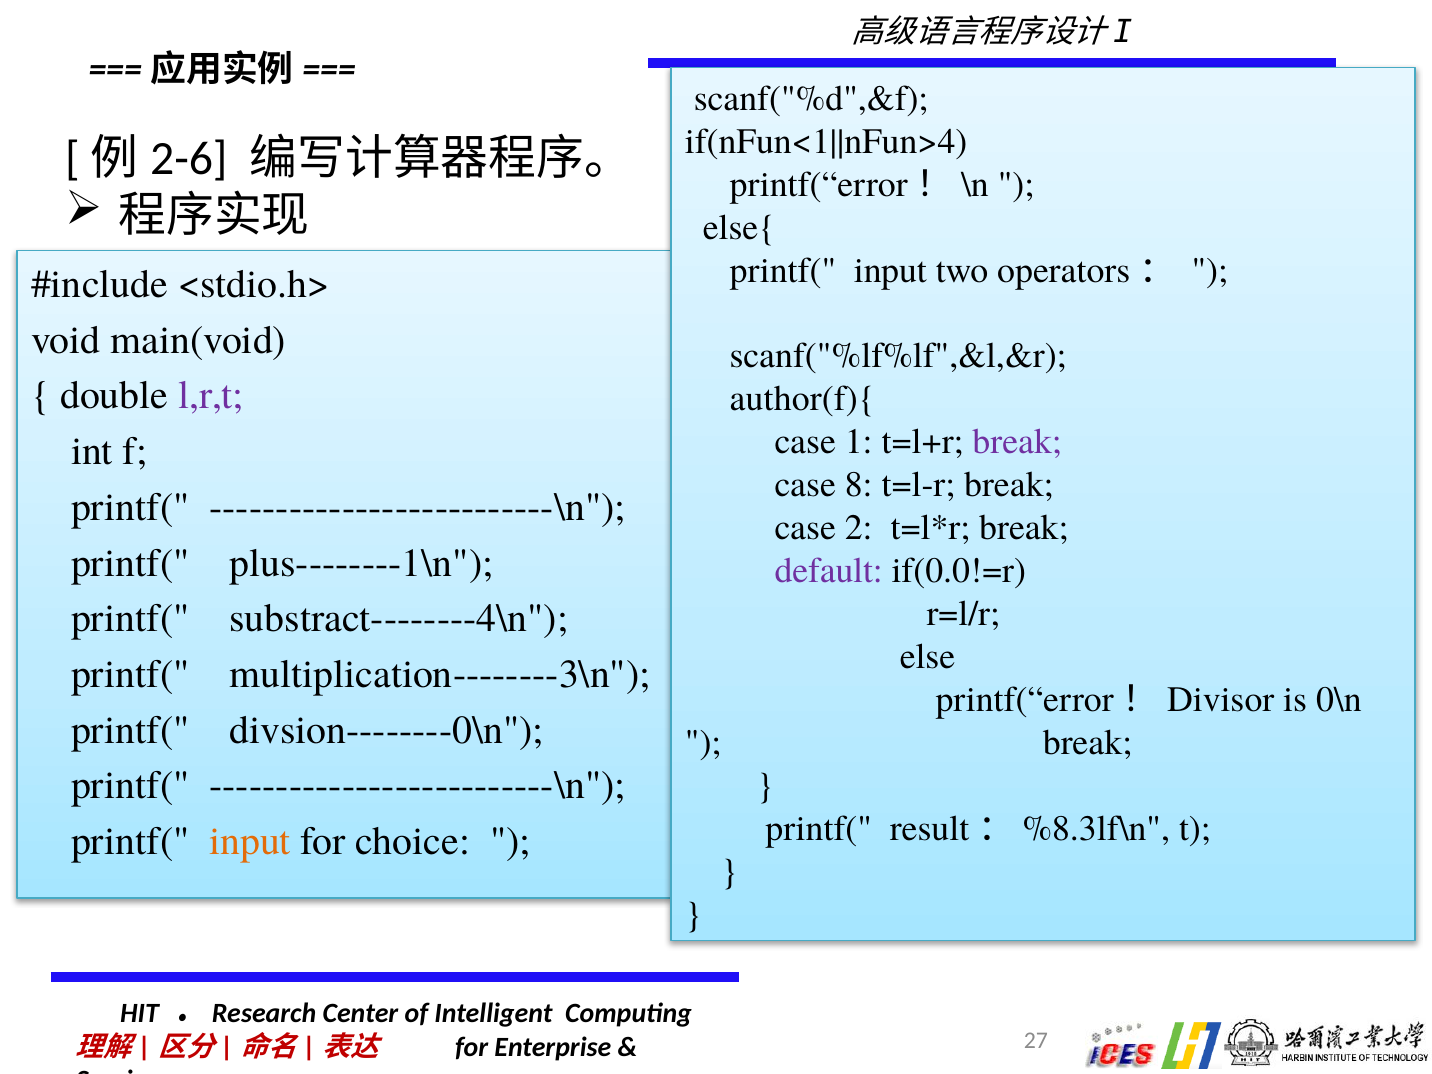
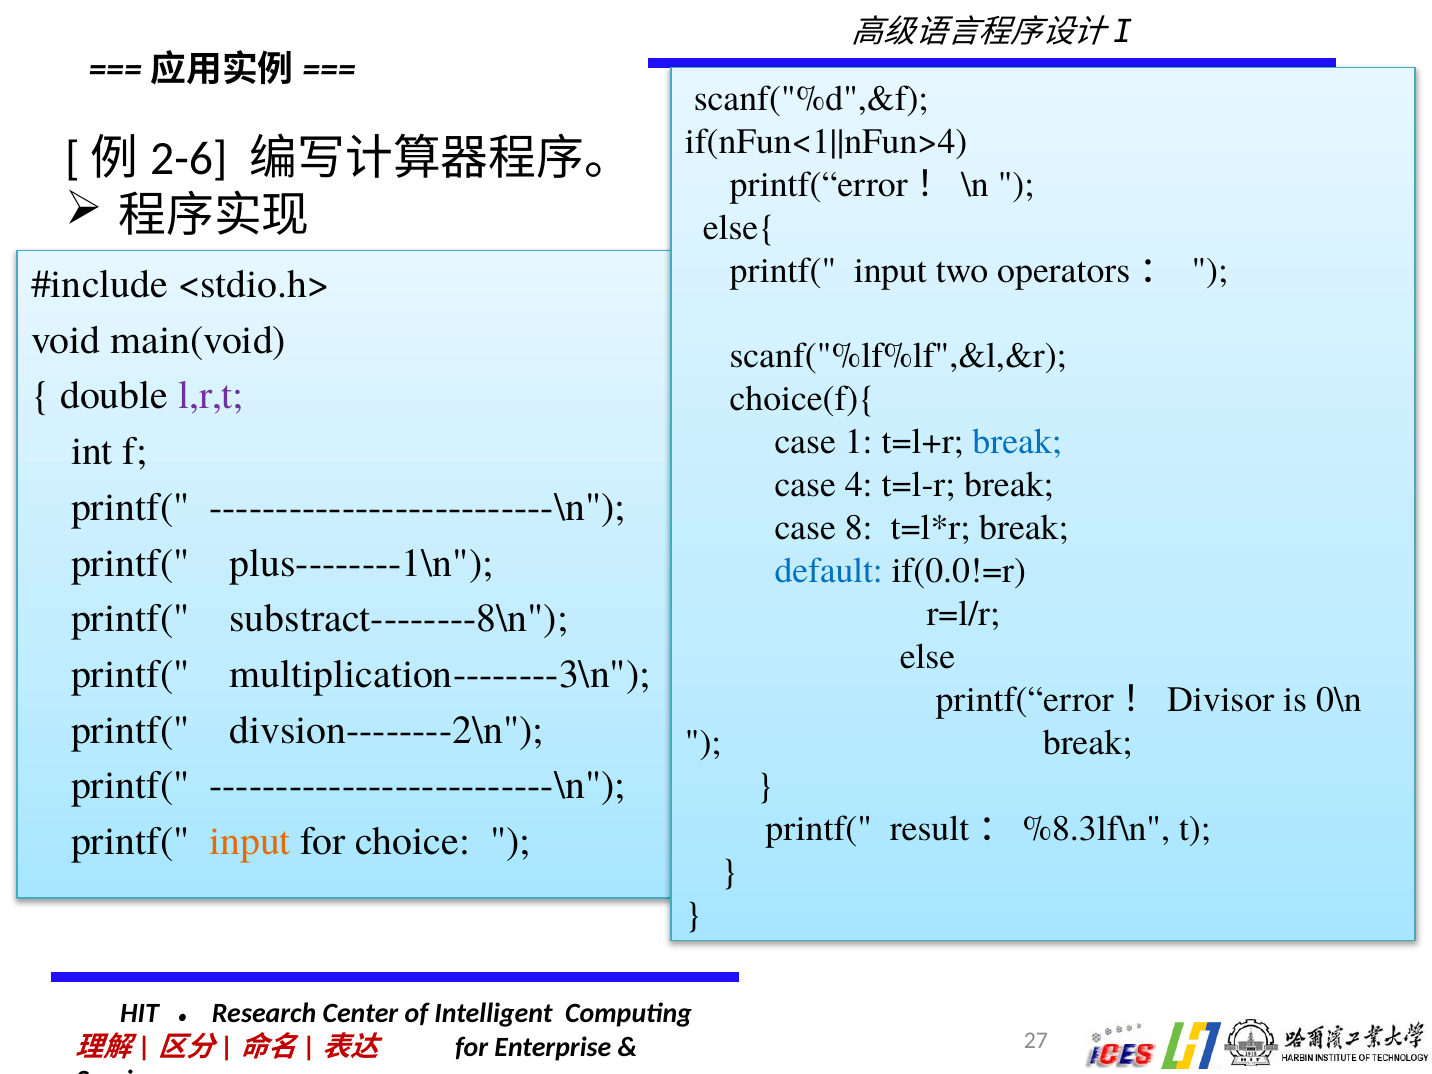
author(f){: author(f){ -> choice(f){ (803, 399)
break colour: purple -> blue (1017, 442)
8: 8 -> 4 (859, 485)
2: 2 -> 8 (859, 528)
default colour: purple -> blue (829, 571)
substract--------4\n: substract--------4\n -> substract--------8\n (399, 619)
divsion--------0\n: divsion--------0\n -> divsion--------2\n (386, 730)
